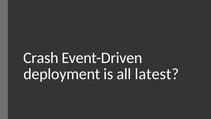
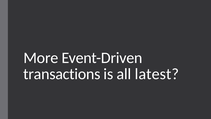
Crash: Crash -> More (41, 58)
deployment: deployment -> transactions (62, 74)
